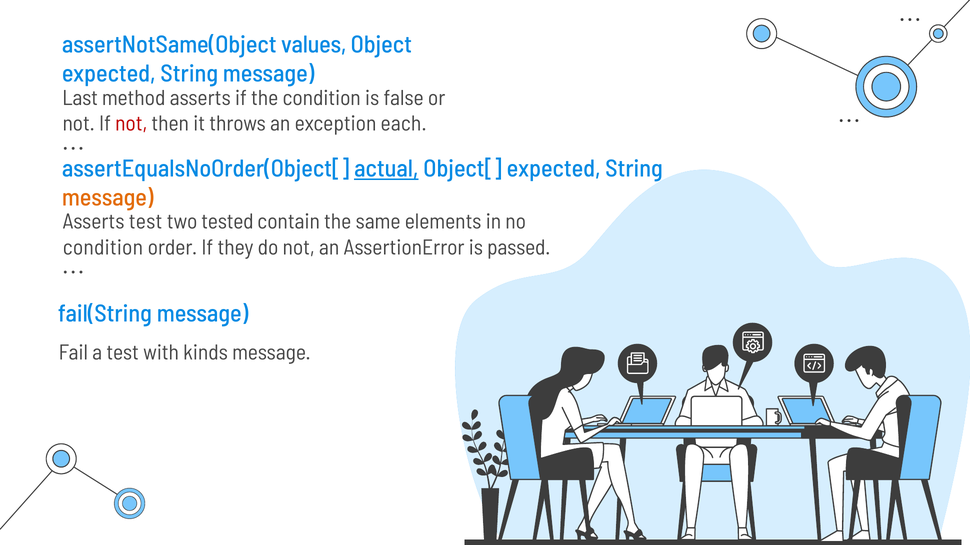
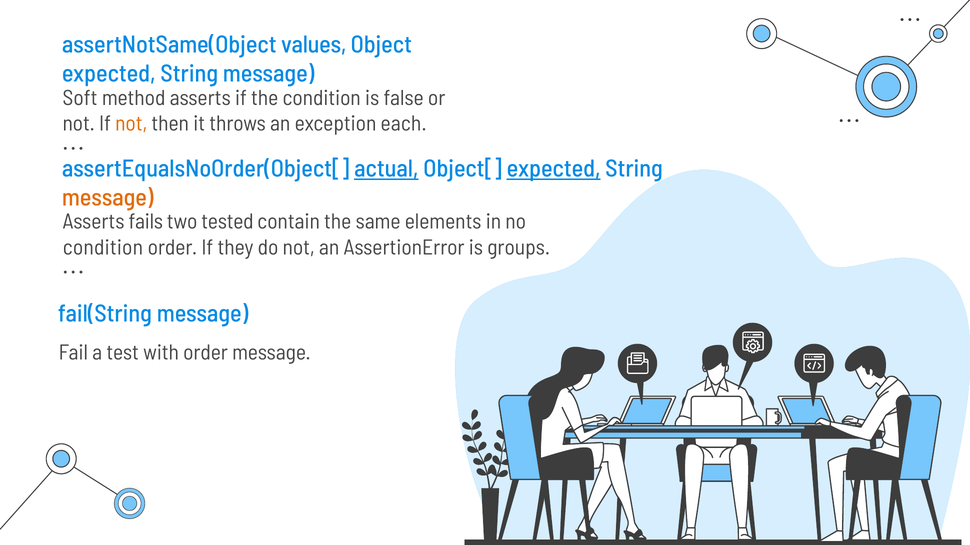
Last: Last -> Soft (80, 98)
not colour: red -> orange (131, 124)
expected underline: none -> present (554, 169)
Asserts test: test -> fails (146, 222)
passed: passed -> groups (519, 248)
with kinds: kinds -> order (206, 353)
